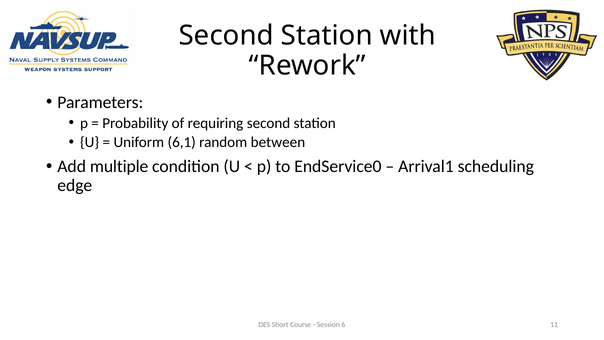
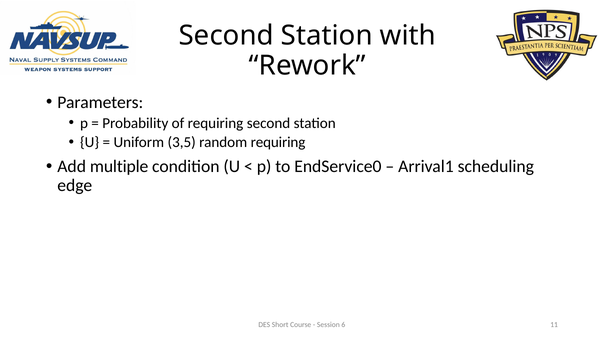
6,1: 6,1 -> 3,5 (182, 142)
random between: between -> requiring (278, 142)
